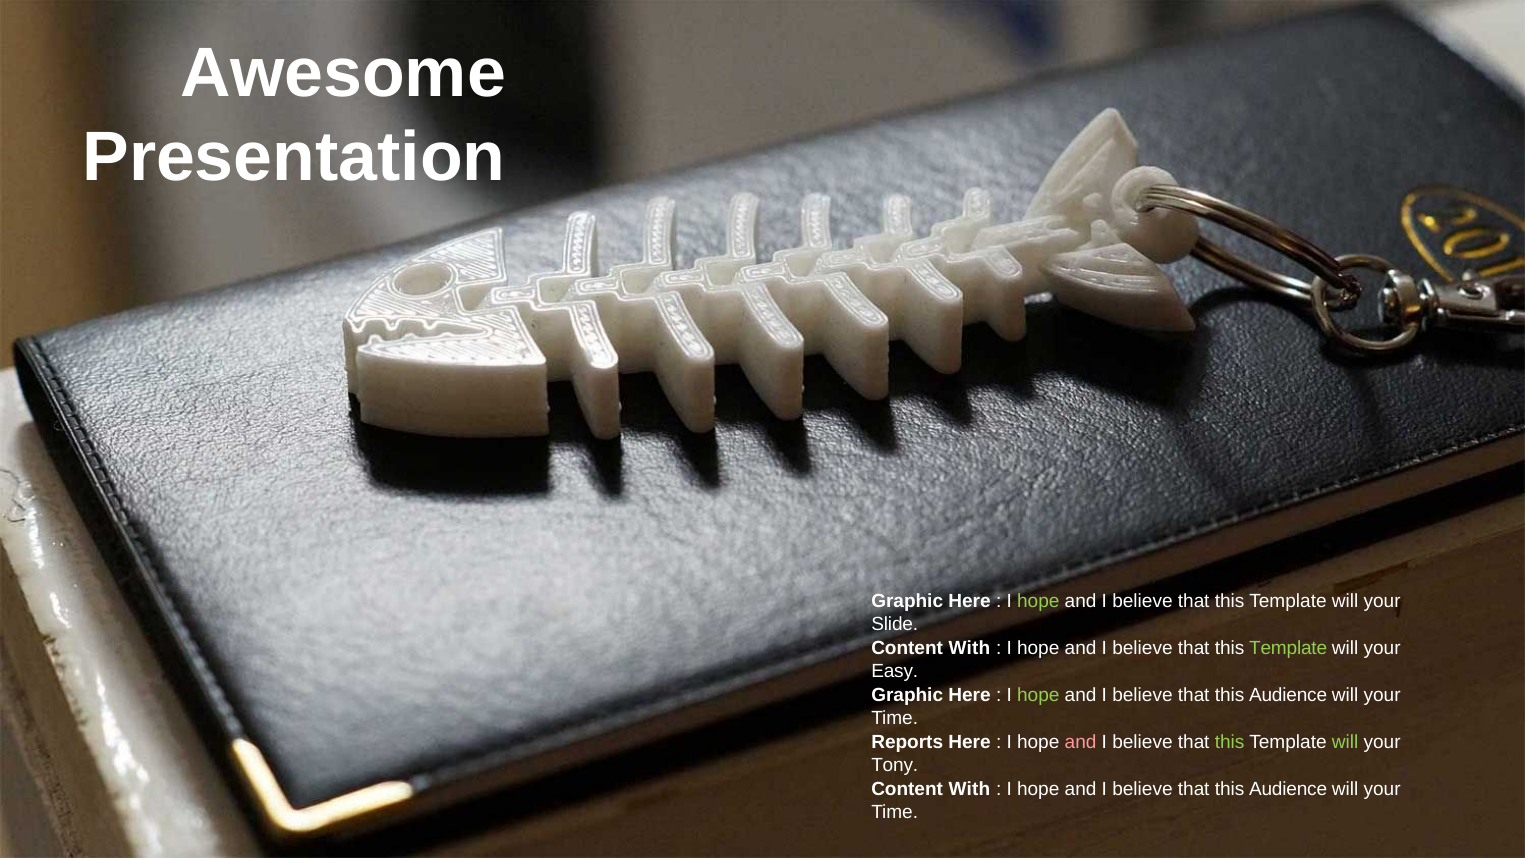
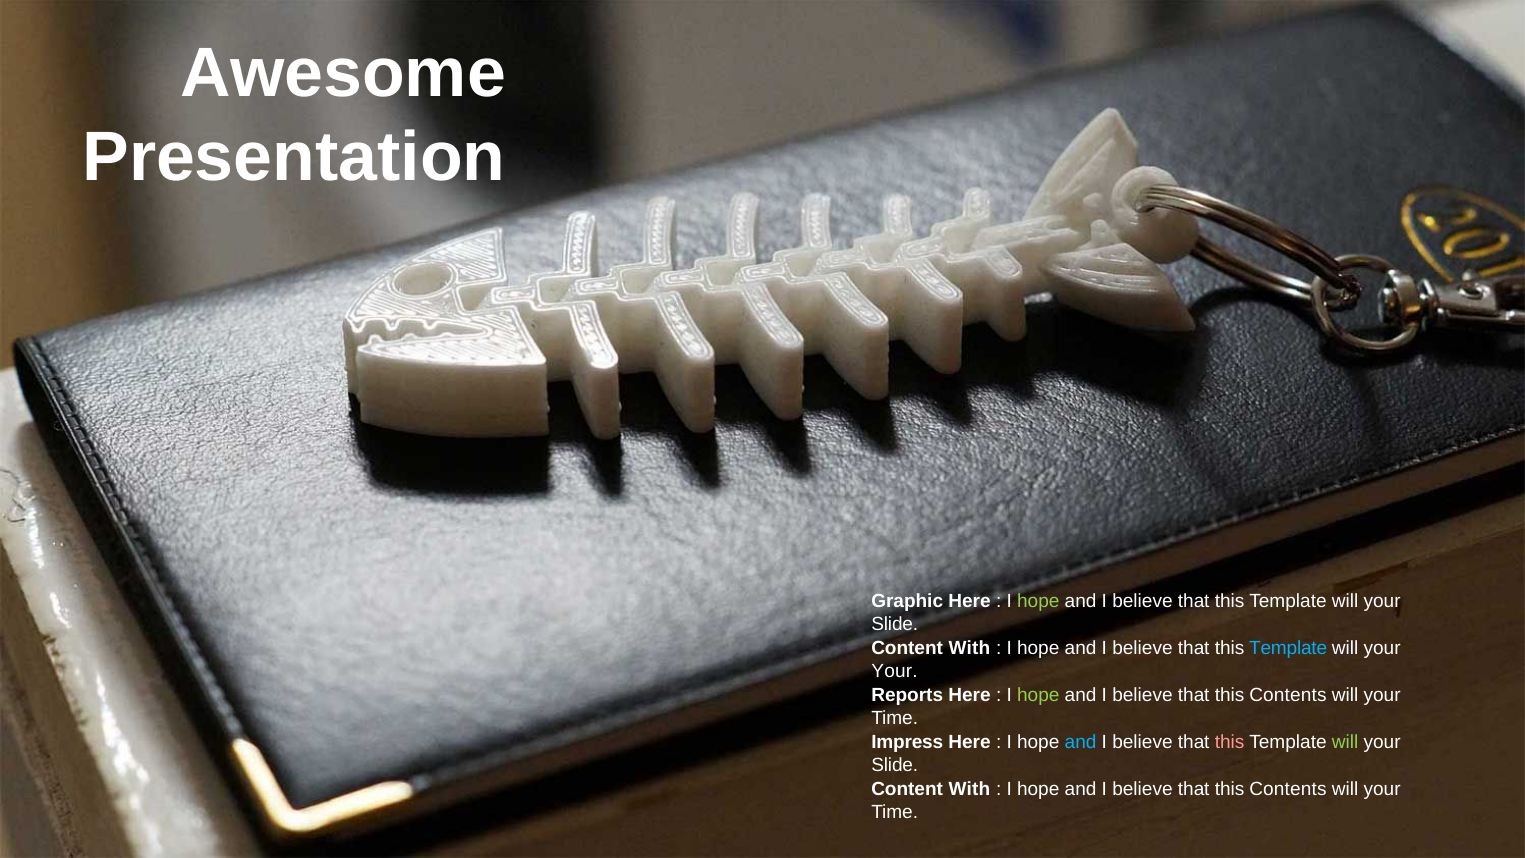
Template colour: light green -> light blue (1288, 648)
Easy: Easy -> Your (895, 671)
Graphic: Graphic -> Reports (907, 695)
Audience: Audience -> Contents (1288, 695)
Reports: Reports -> Impress (907, 742)
and colour: pink -> light blue (1081, 742)
this colour: light green -> pink (1230, 742)
Tony: Tony -> Slide (895, 765)
Audience: Audience -> Contents (1288, 789)
